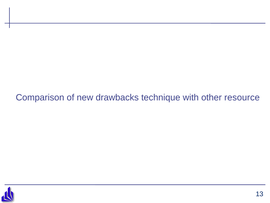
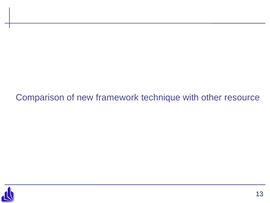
drawbacks: drawbacks -> framework (117, 97)
